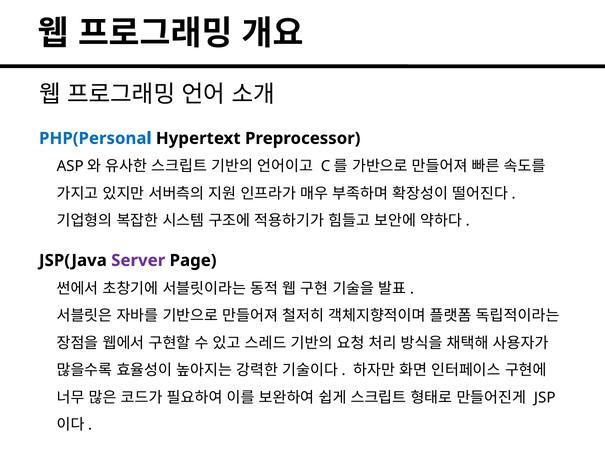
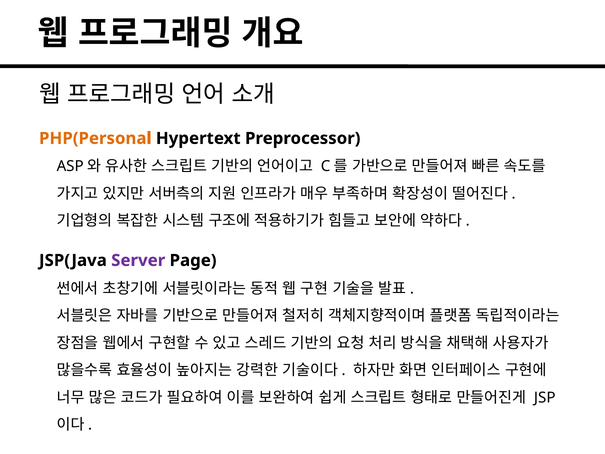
PHP(Personal colour: blue -> orange (95, 138)
